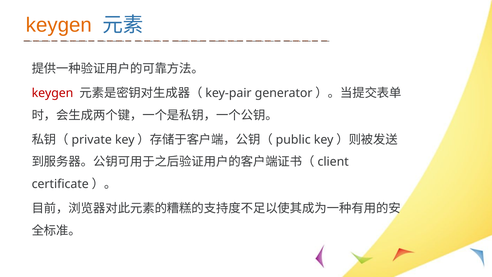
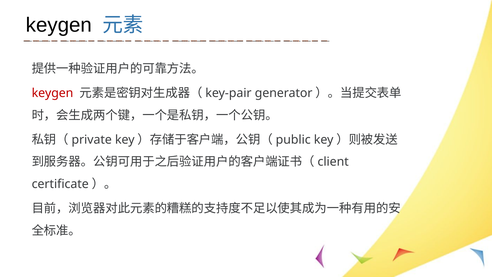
keygen colour: orange -> black (59, 25)
